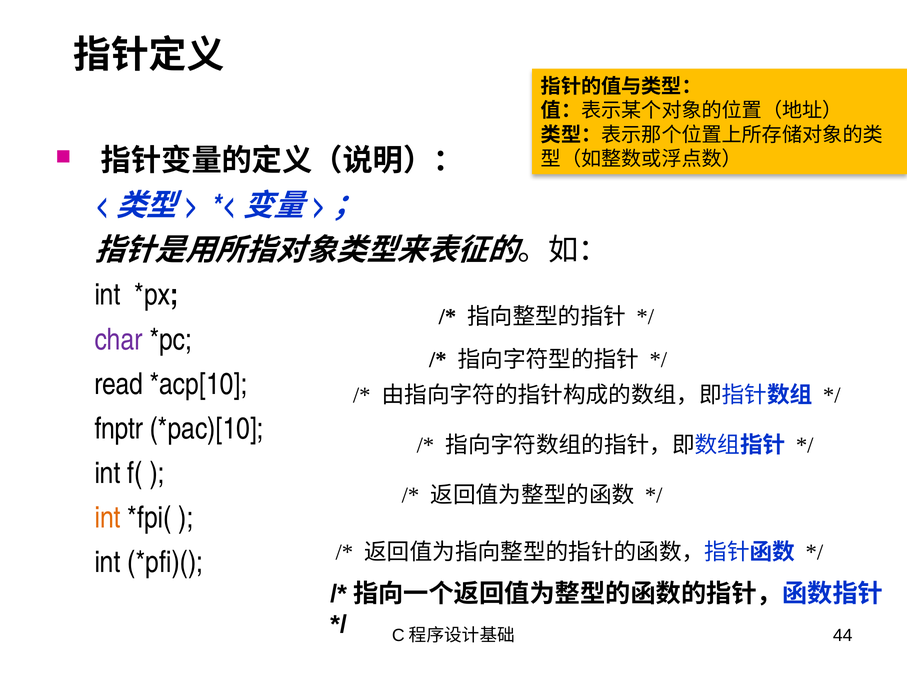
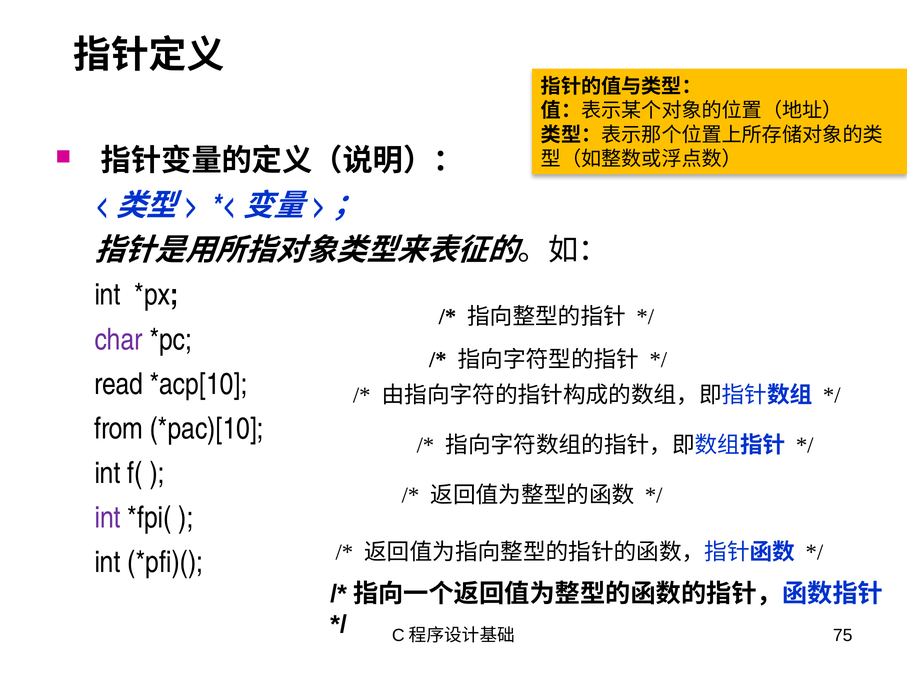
fnptr: fnptr -> from (119, 429)
int colour: orange -> purple (108, 518)
44: 44 -> 75 (843, 636)
